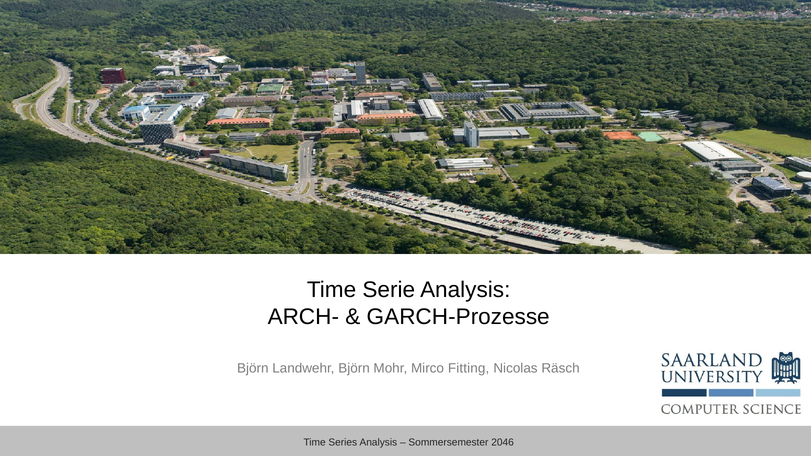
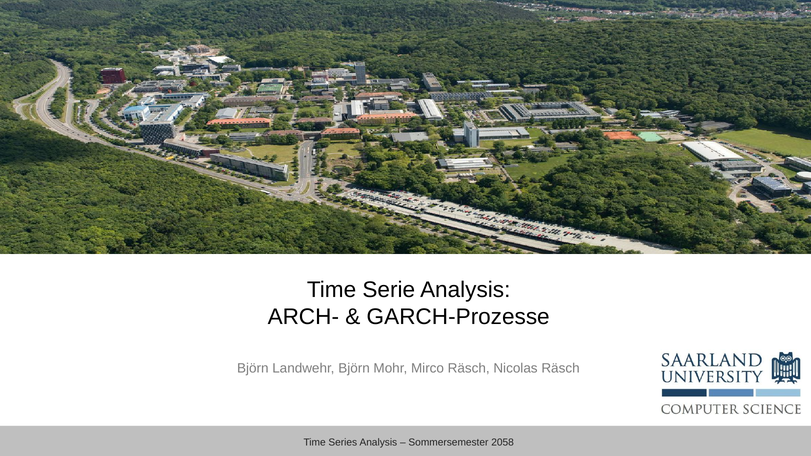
Mirco Fitting: Fitting -> Räsch (469, 369)
2046: 2046 -> 2058 (503, 442)
